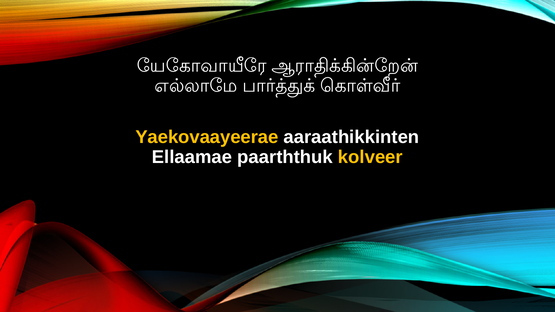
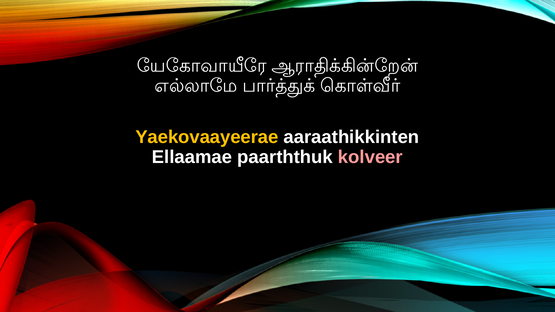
kolveer colour: yellow -> pink (370, 157)
